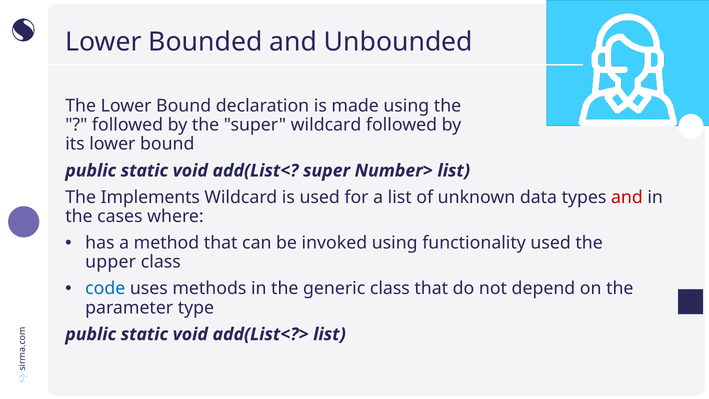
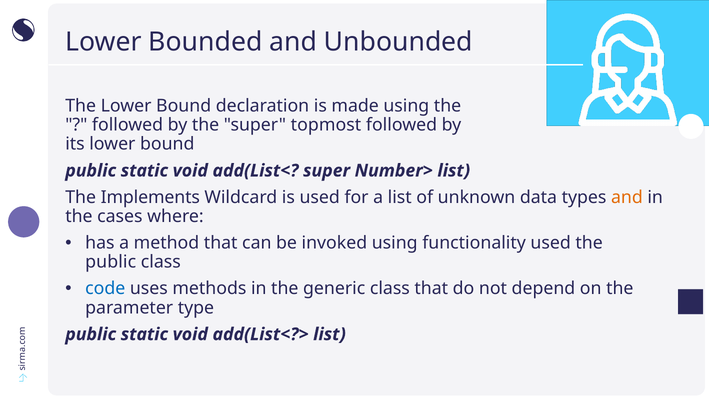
super wildcard: wildcard -> topmost (326, 125)
and colour: red -> orange (627, 197)
upper: upper -> public (111, 262)
